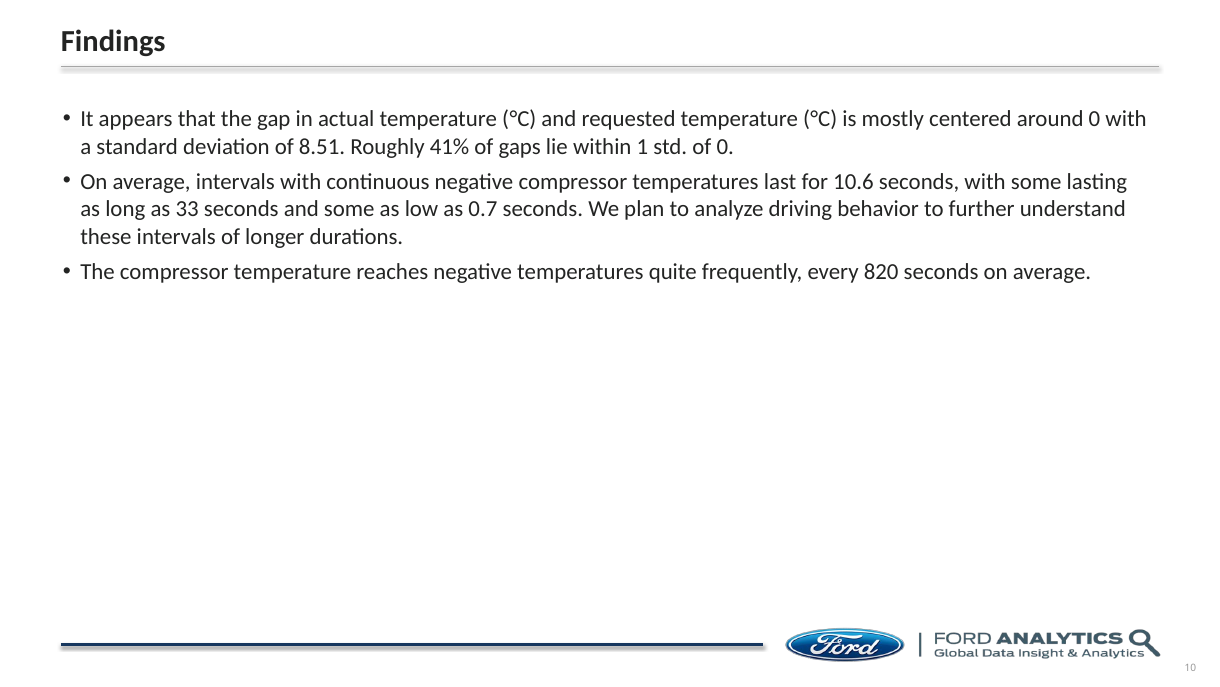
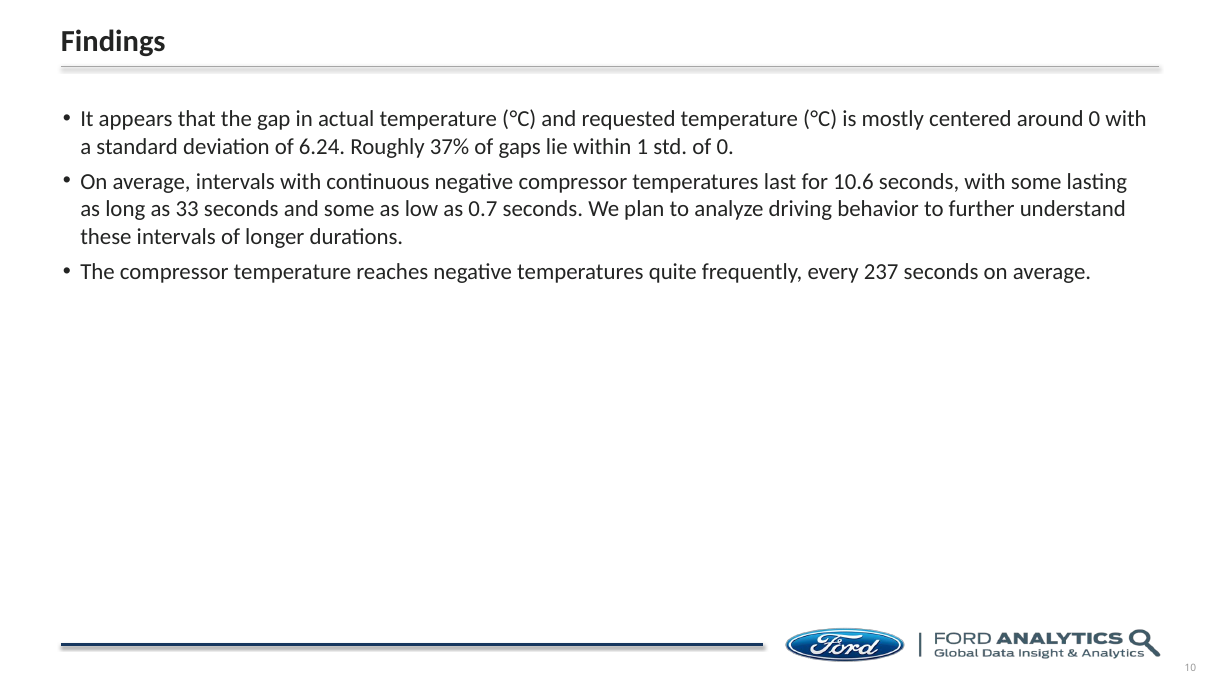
8.51: 8.51 -> 6.24 (322, 146)
41%: 41% -> 37% (450, 146)
820: 820 -> 237 (881, 271)
